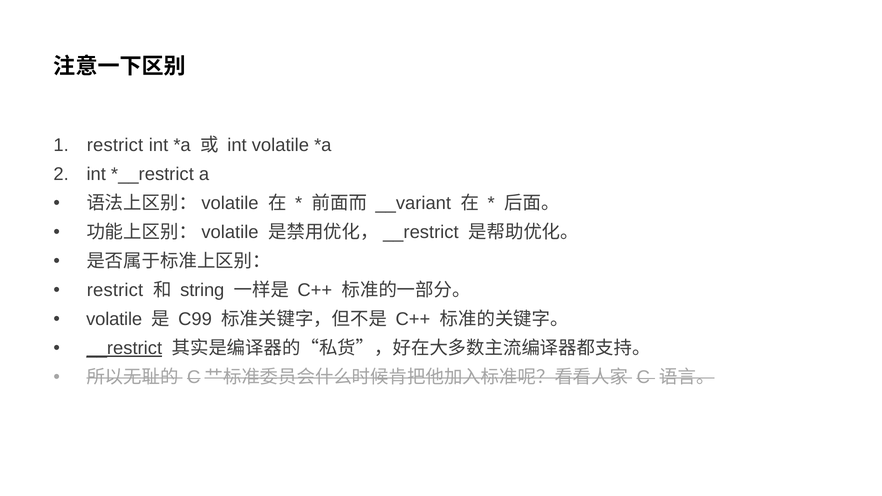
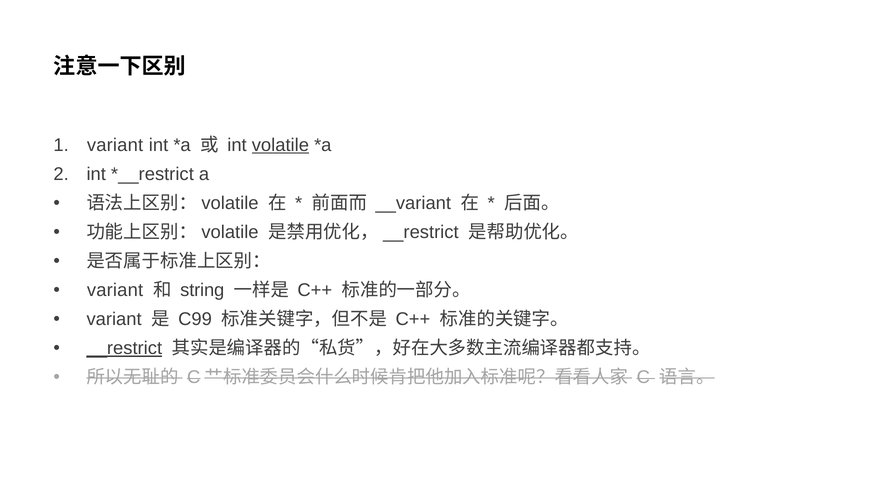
restrict: restrict -> variant (115, 145)
volatile underline: none -> present (280, 145)
restrict: restrict -> variant (115, 290)
volatile: volatile -> variant (114, 319)
